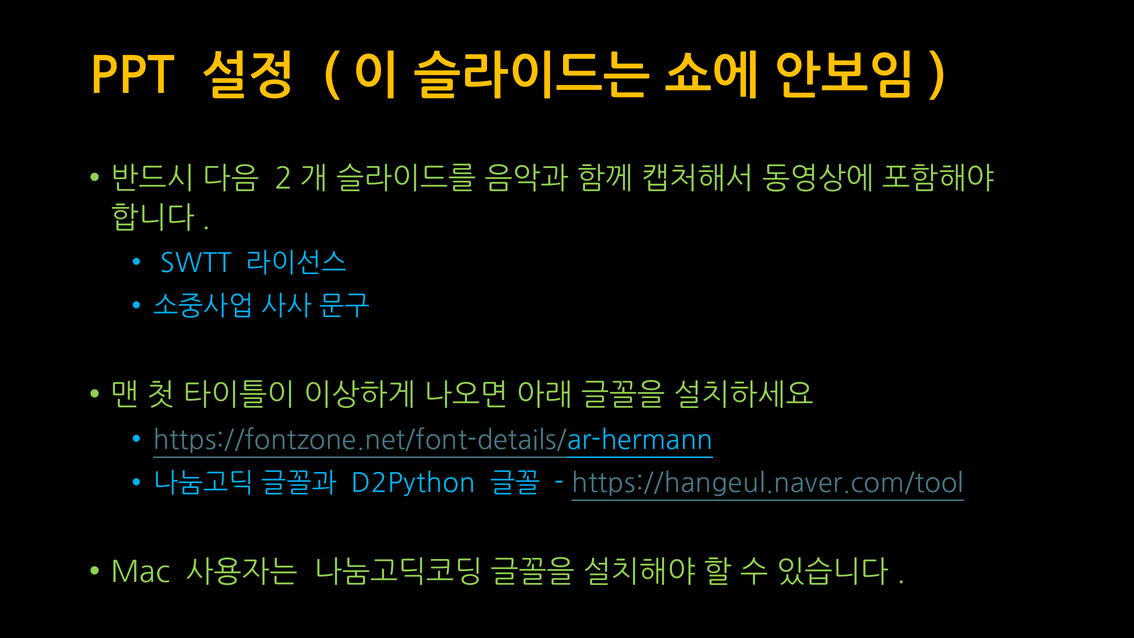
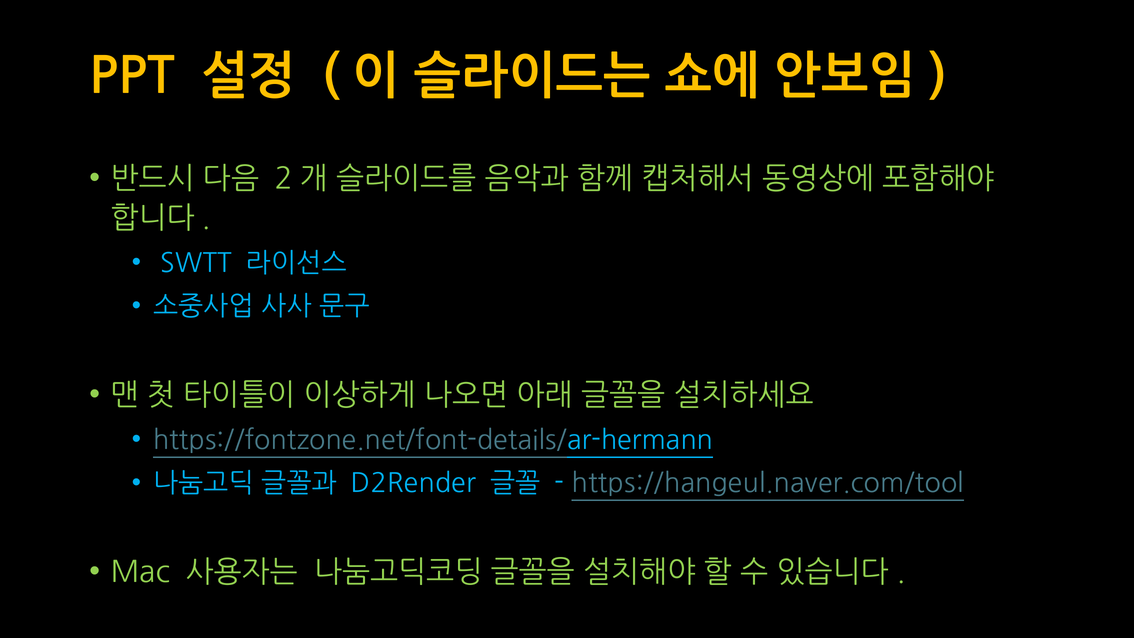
D2Python: D2Python -> D2Render (413, 484)
